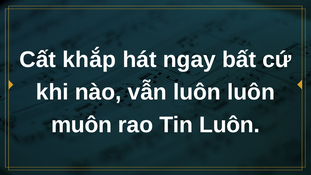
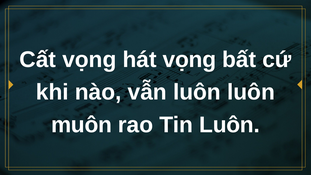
Cất khắp: khắp -> vọng (89, 60)
hát ngay: ngay -> vọng (189, 60)
